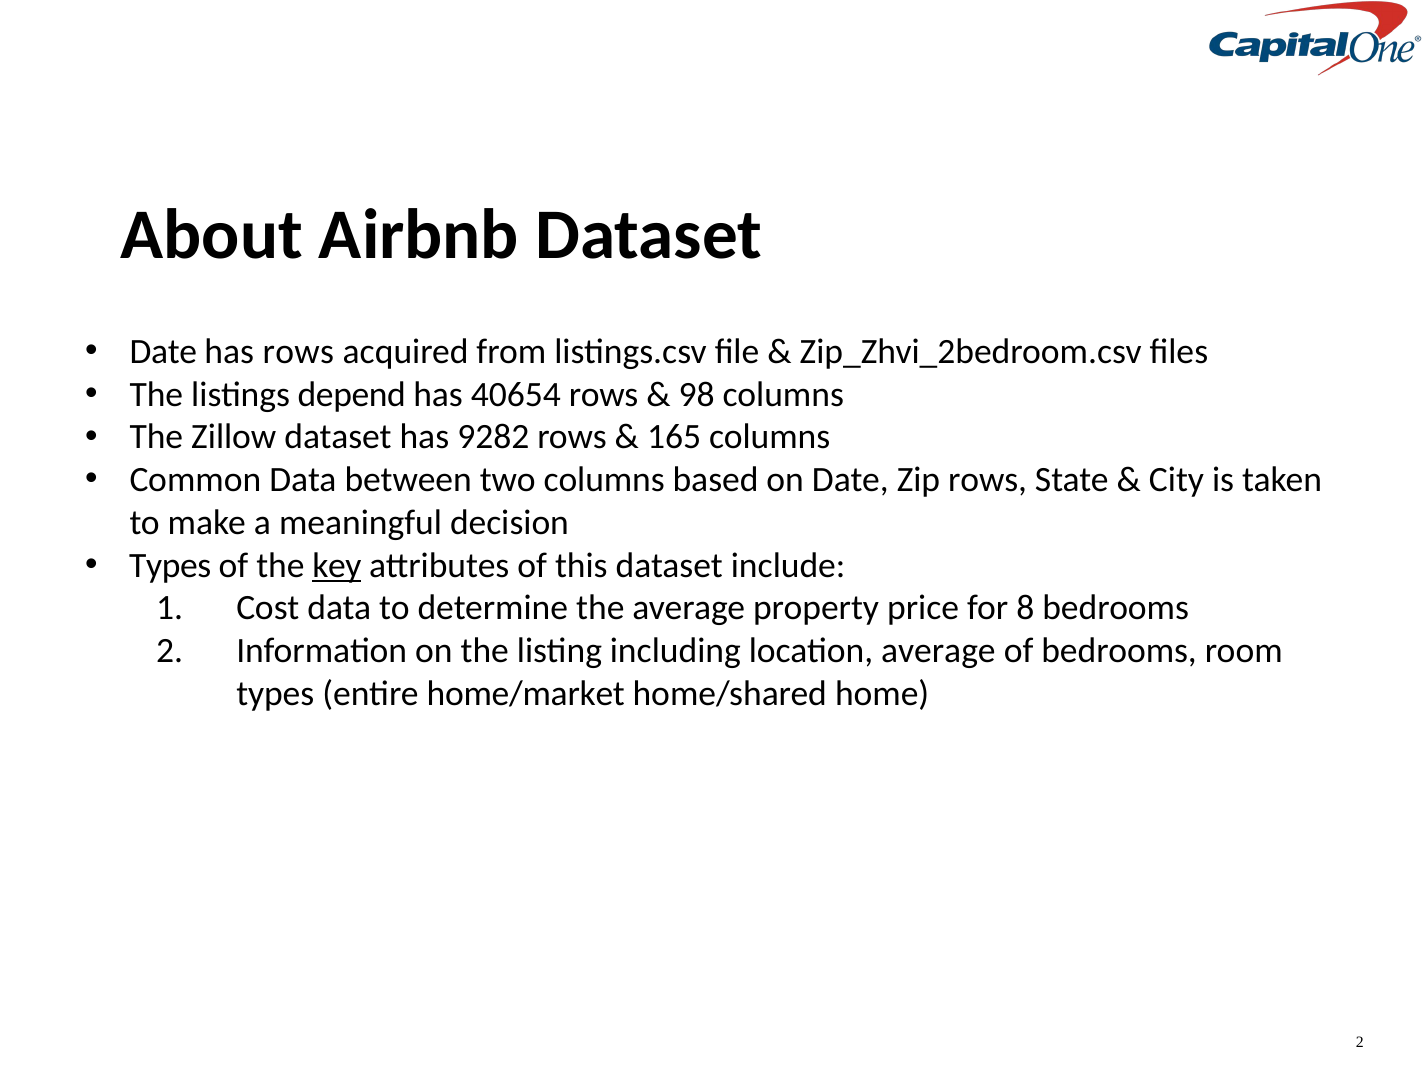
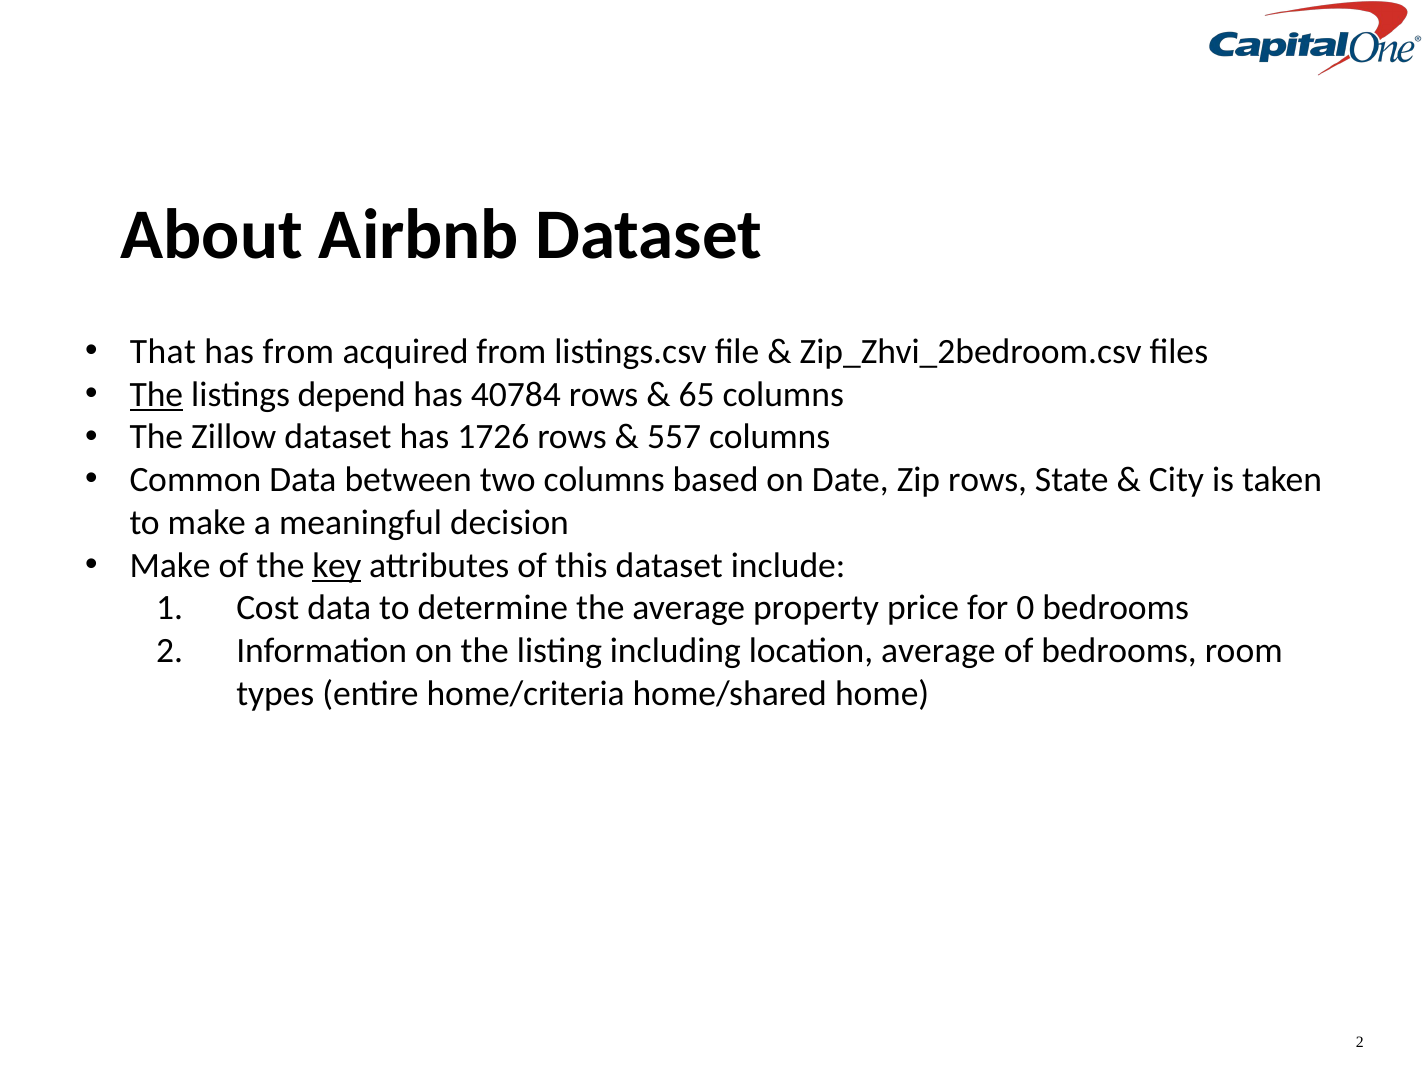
Date: Date -> That (163, 352)
has rows: rows -> from (298, 352)
The underline: none -> present (156, 395)
40654: 40654 -> 40784 (516, 395)
98: 98 -> 65 (697, 395)
9282: 9282 -> 1726 (493, 437)
165: 165 -> 557 (674, 437)
Types: Types -> Make (170, 565)
8: 8 -> 0 (1025, 608)
home/market: home/market -> home/criteria (526, 693)
